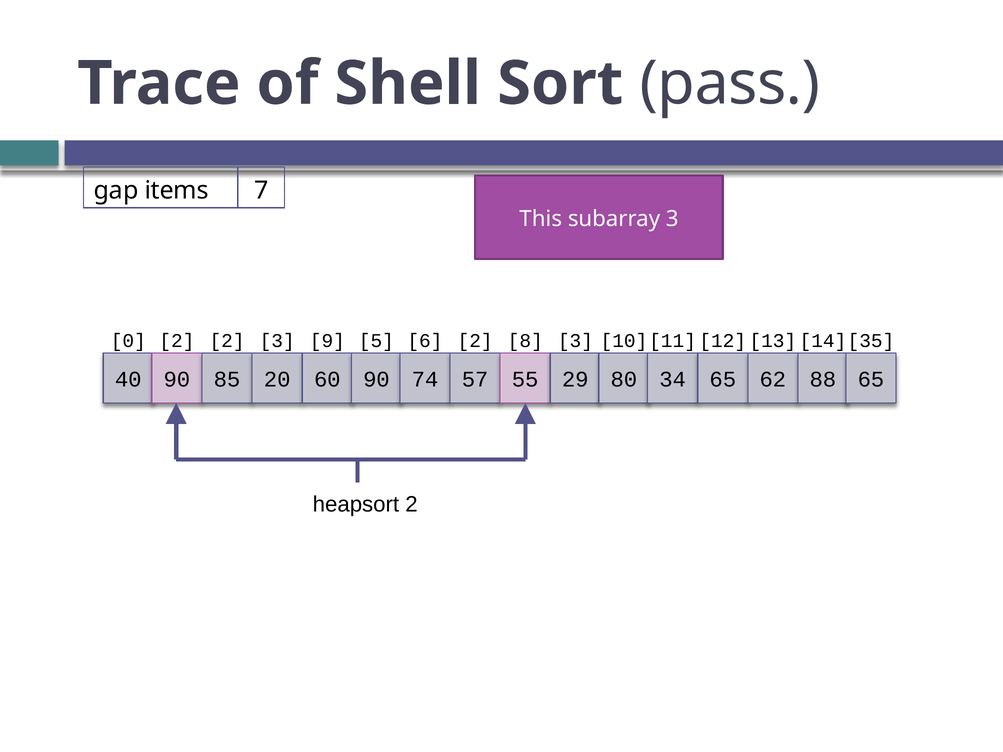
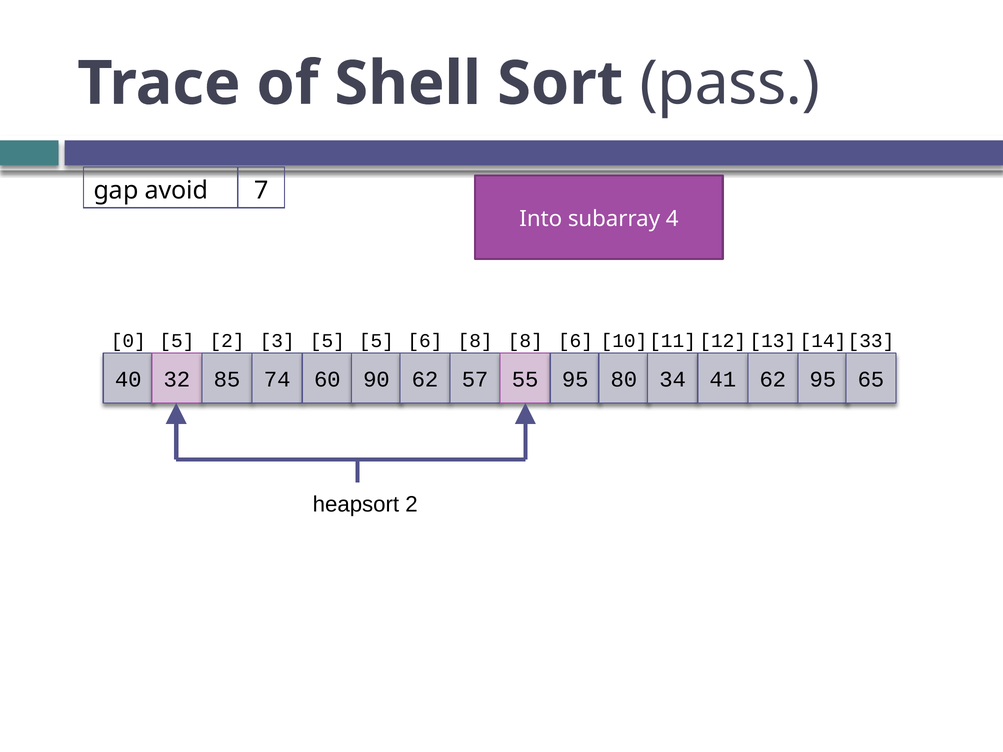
items: items -> avoid (177, 191)
This: This -> Into (541, 219)
subarray 3: 3 -> 4 (672, 219)
0 2: 2 -> 5 (177, 341)
3 9: 9 -> 5 (327, 341)
6 2: 2 -> 8 (475, 341)
8 3: 3 -> 6 (575, 341)
35: 35 -> 33 (871, 341)
40 90: 90 -> 32 (177, 380)
20: 20 -> 74 (277, 380)
90 74: 74 -> 62 (425, 380)
55 29: 29 -> 95 (575, 380)
34 65: 65 -> 41 (723, 380)
62 88: 88 -> 95 (823, 380)
